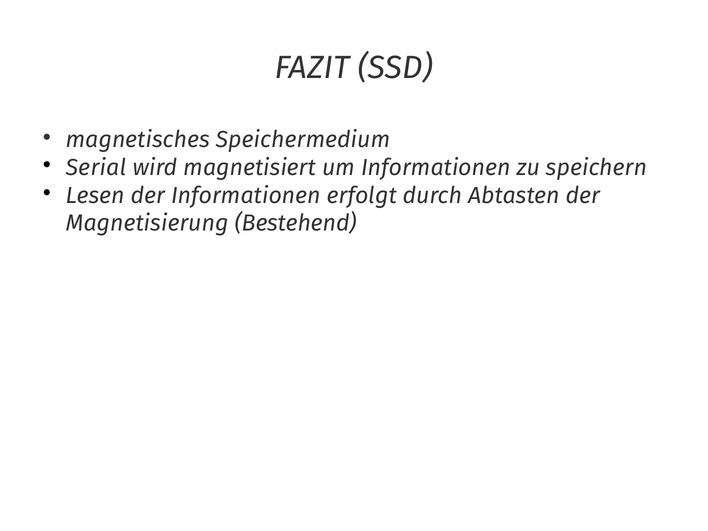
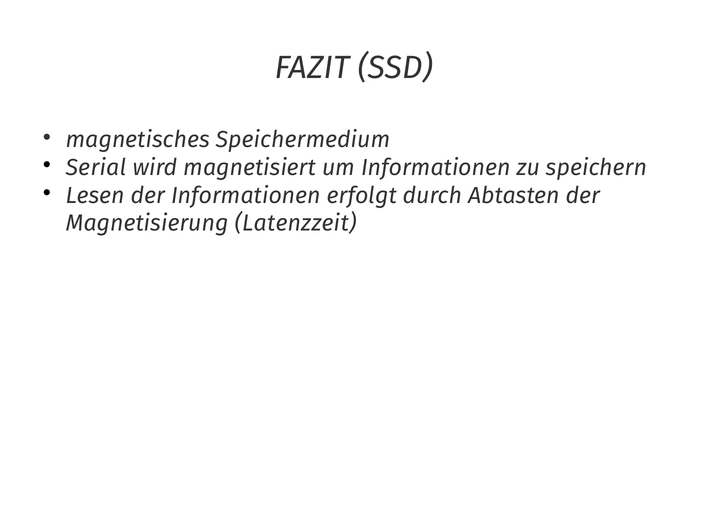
Bestehend: Bestehend -> Latenzzeit (296, 223)
